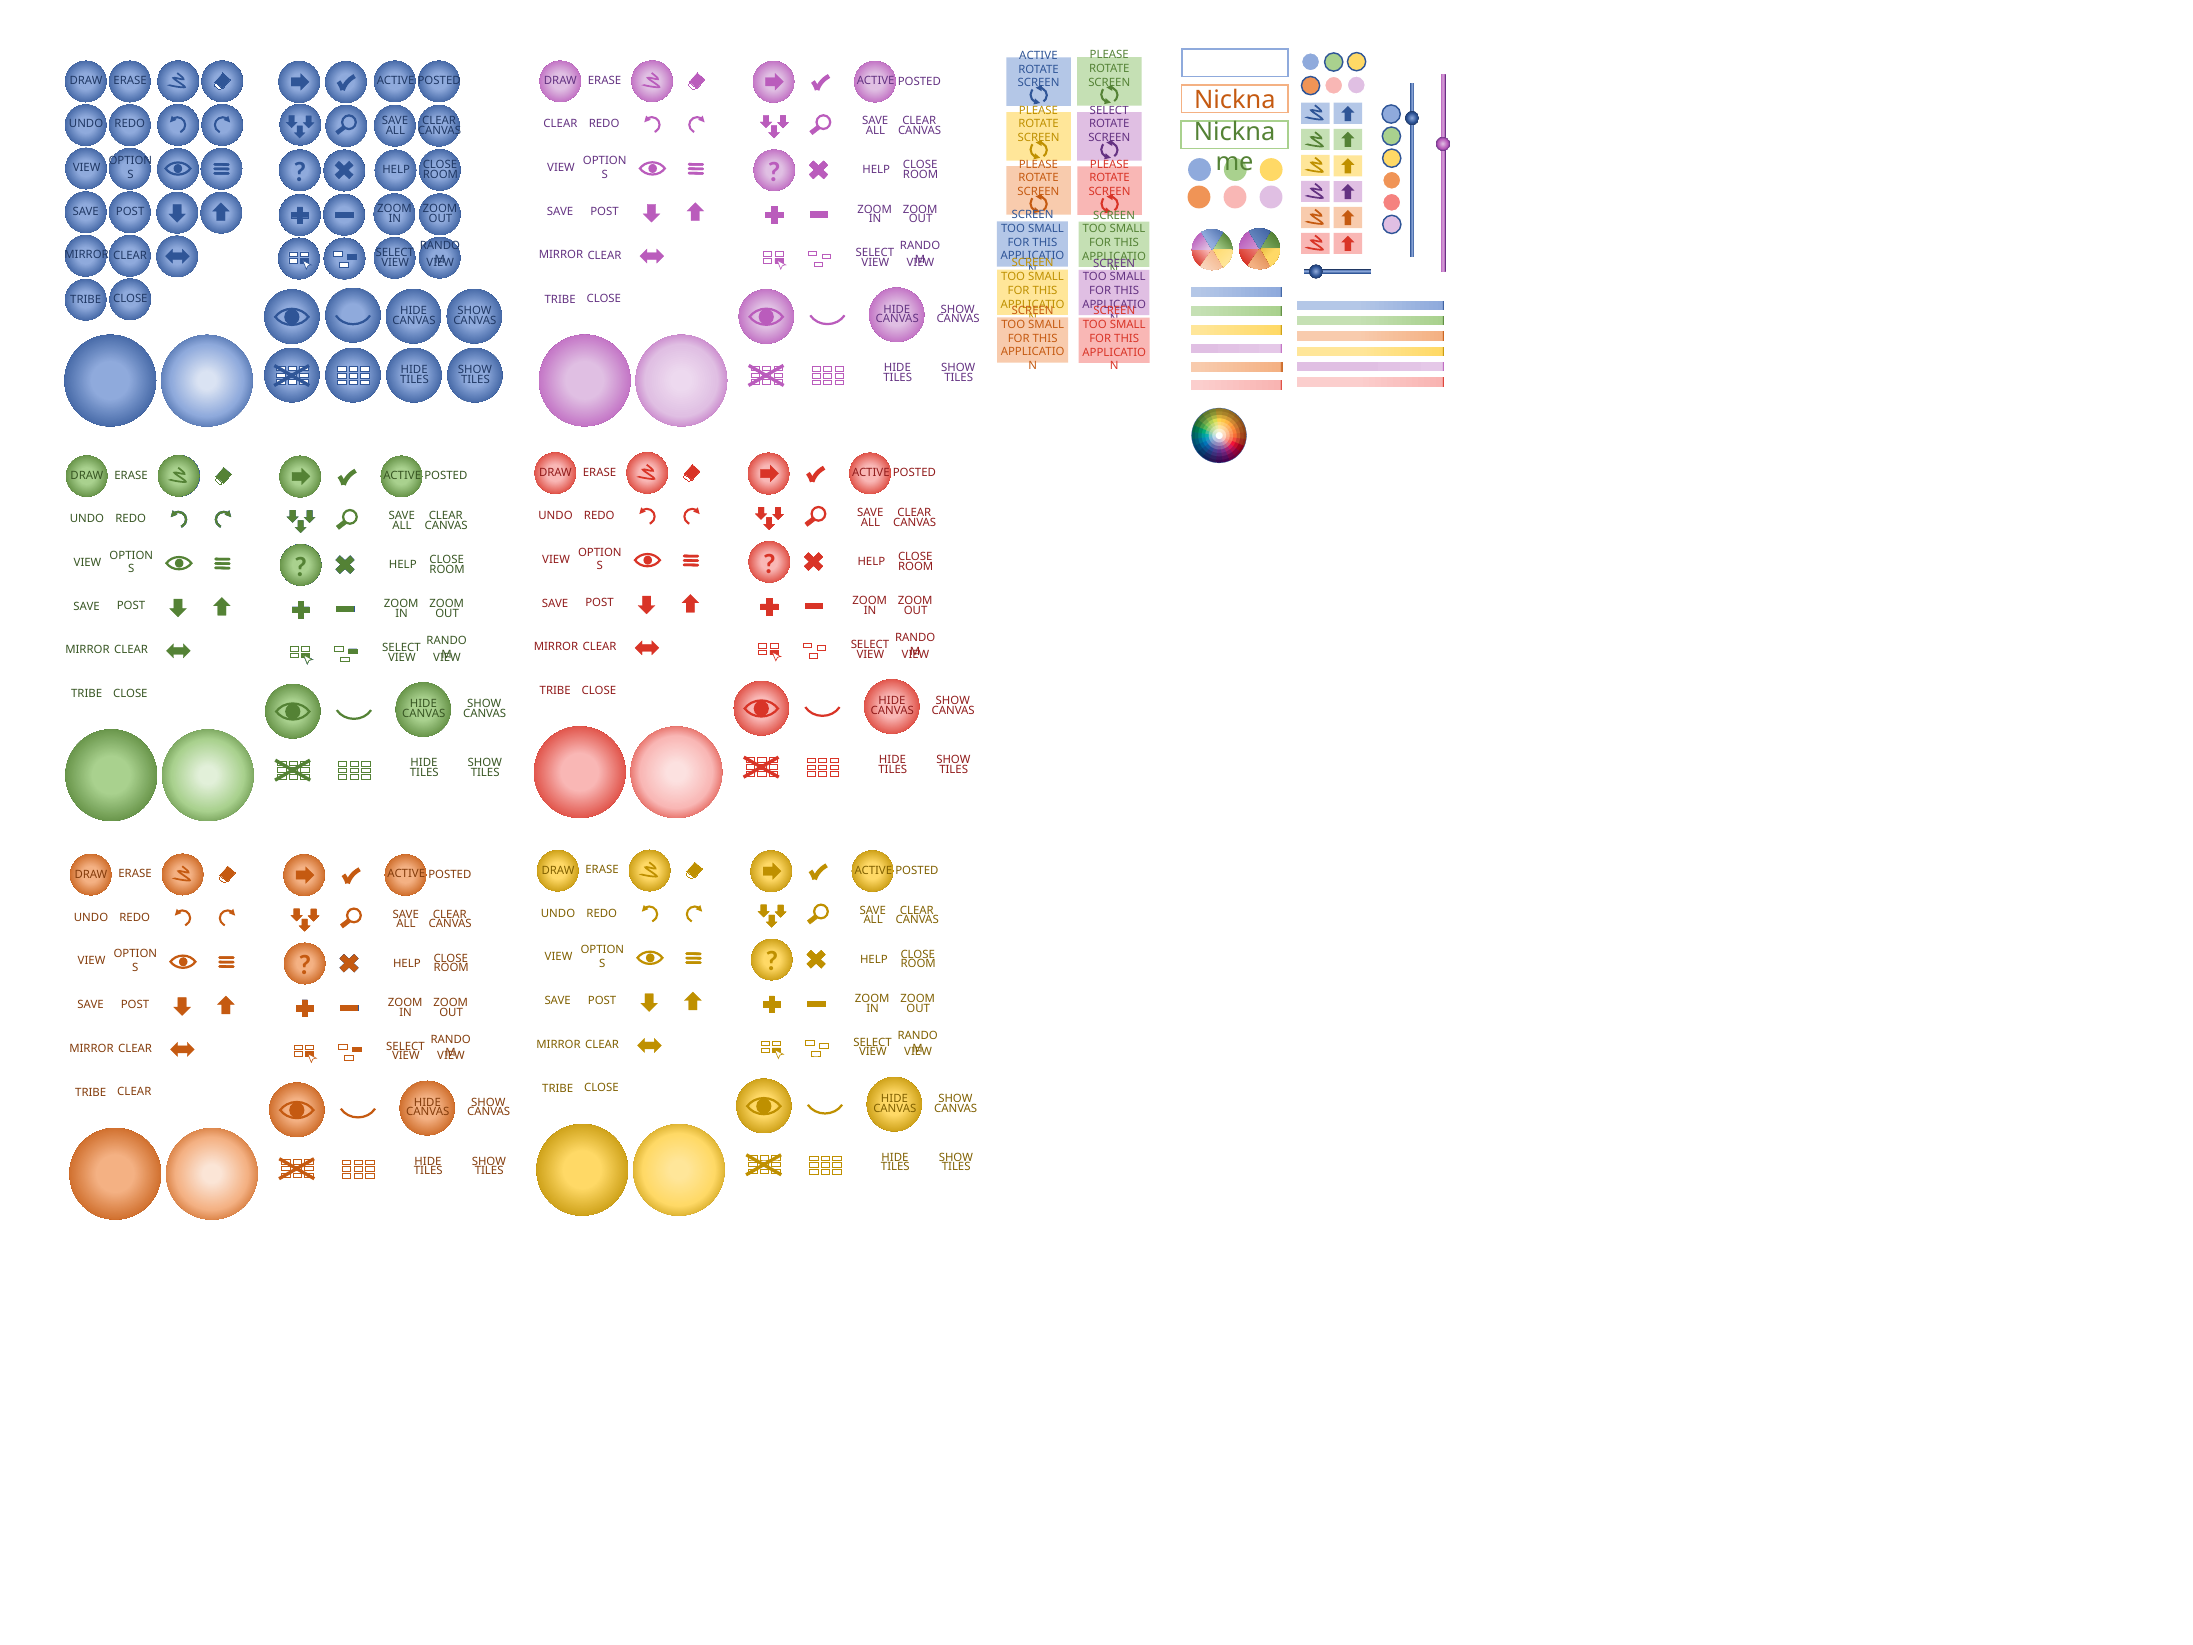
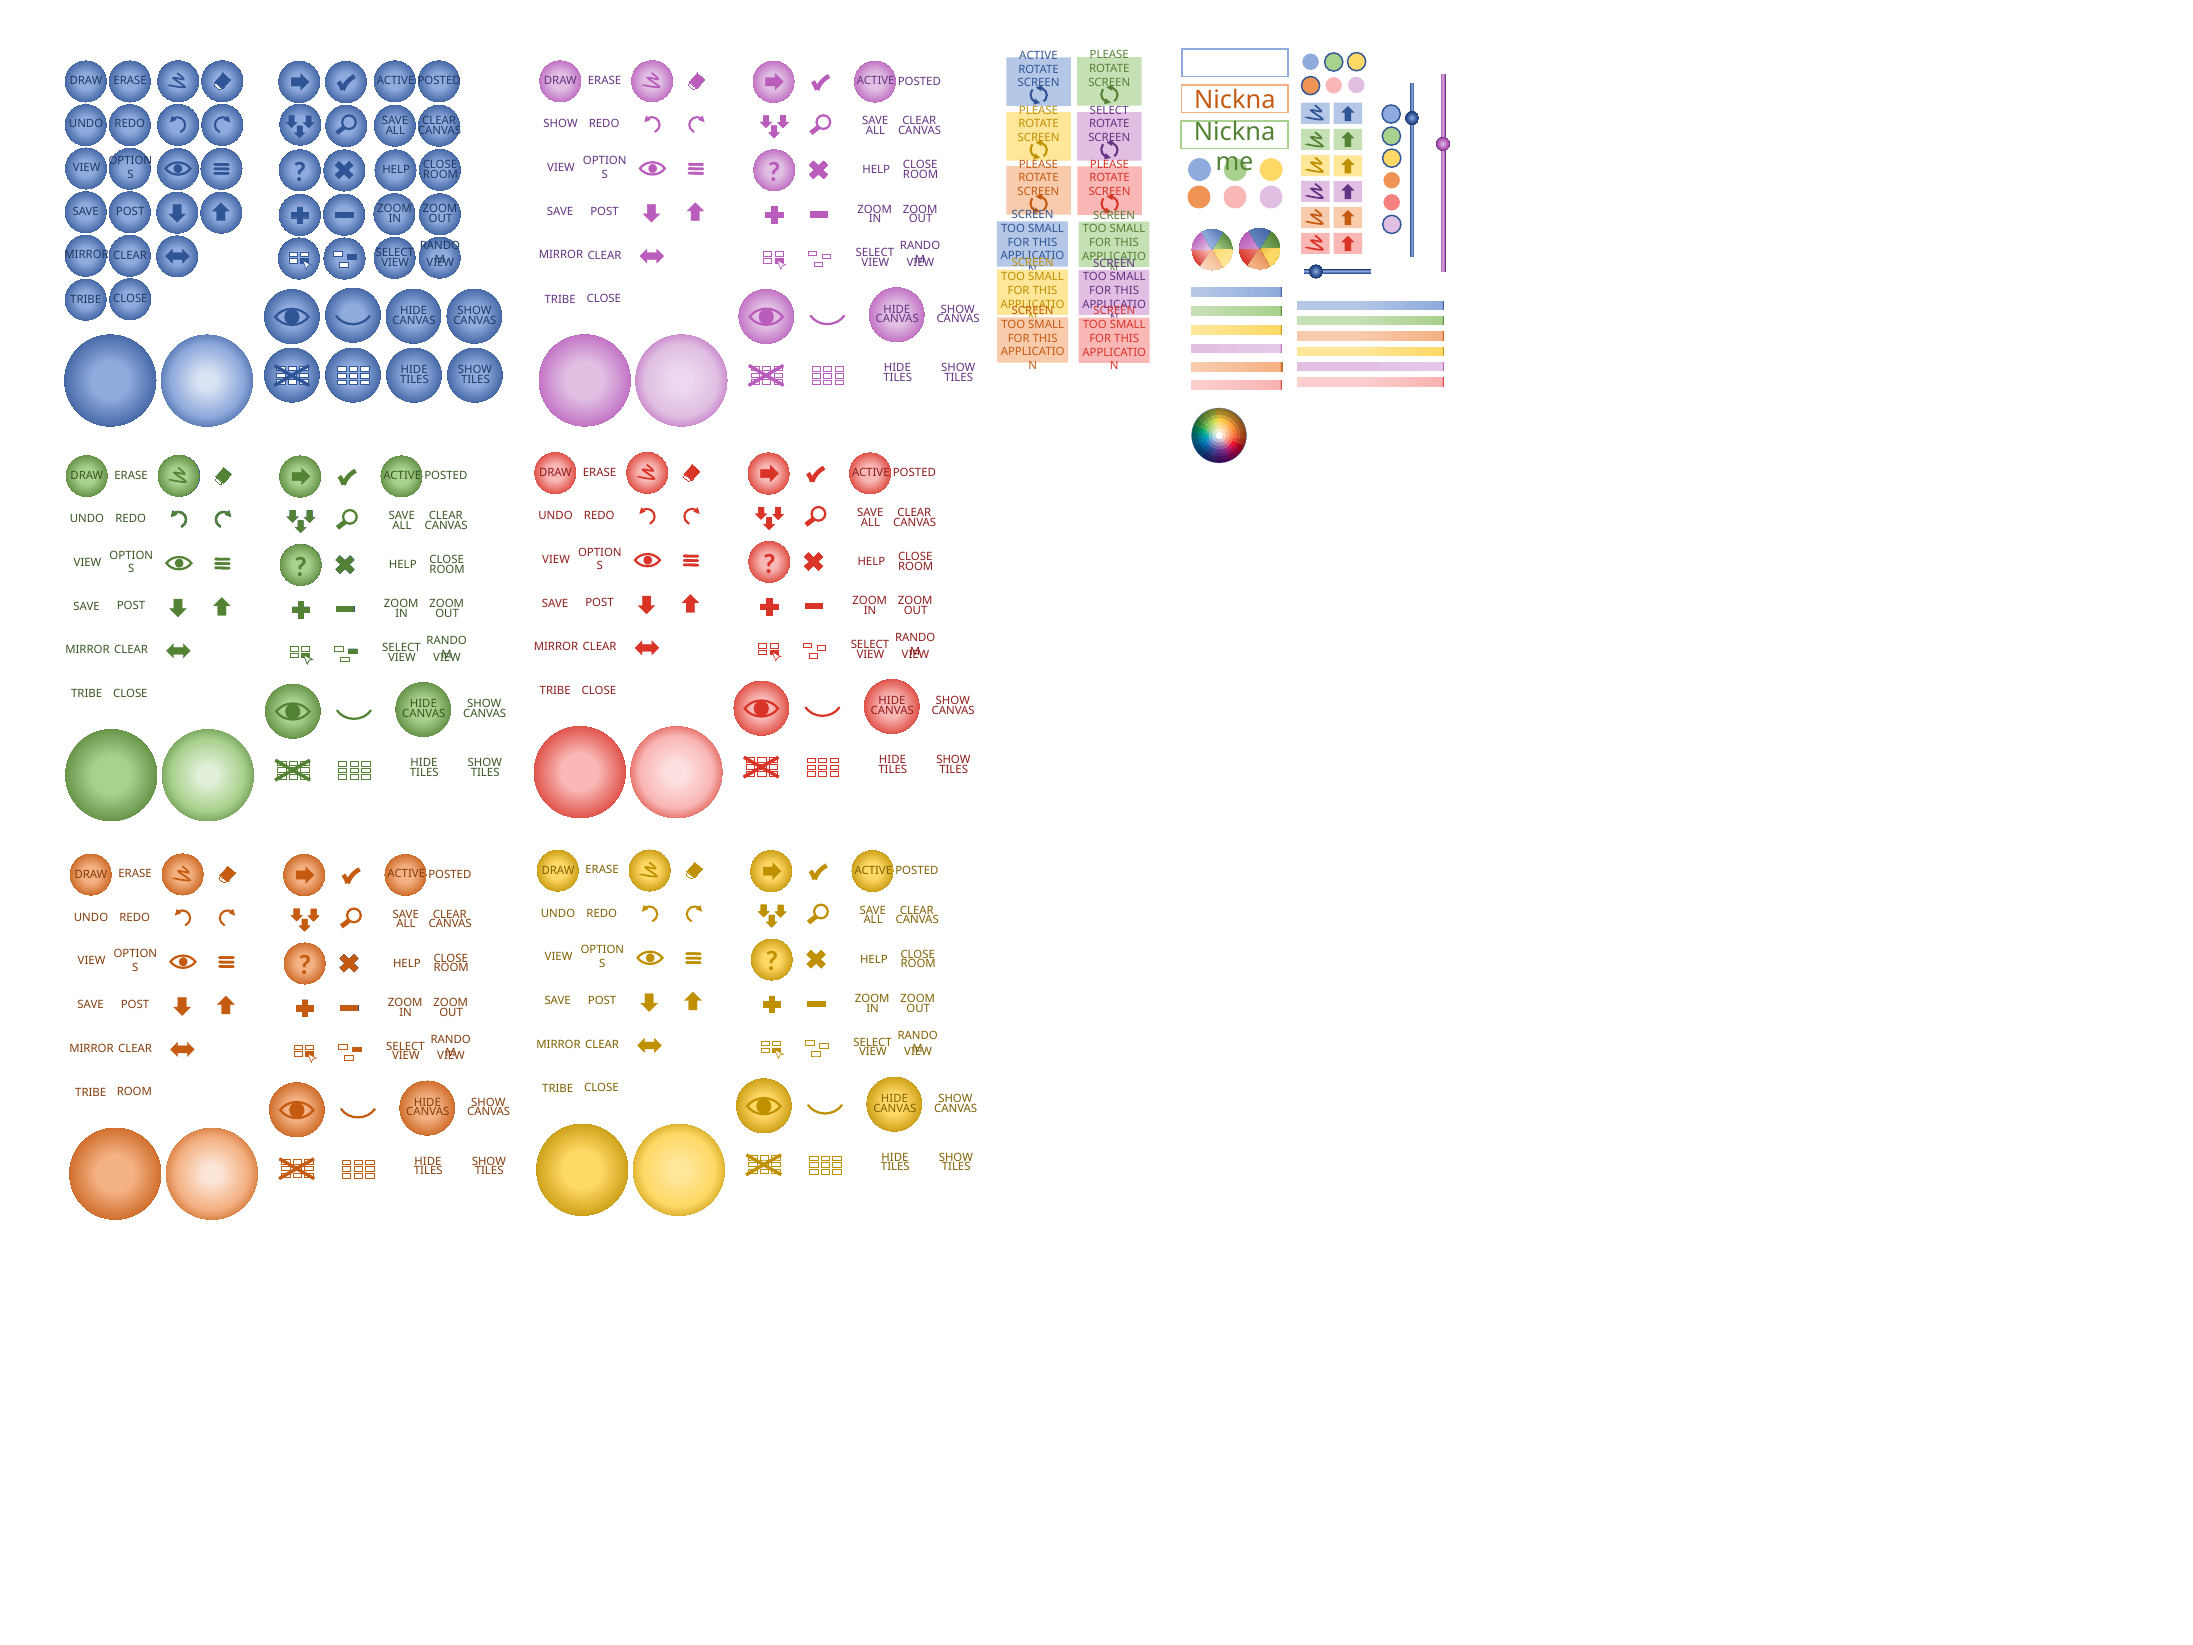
CLEAR: CLEAR -> SHOW (561, 124)
CLEAR: CLEAR -> ROOM (134, 1092)
